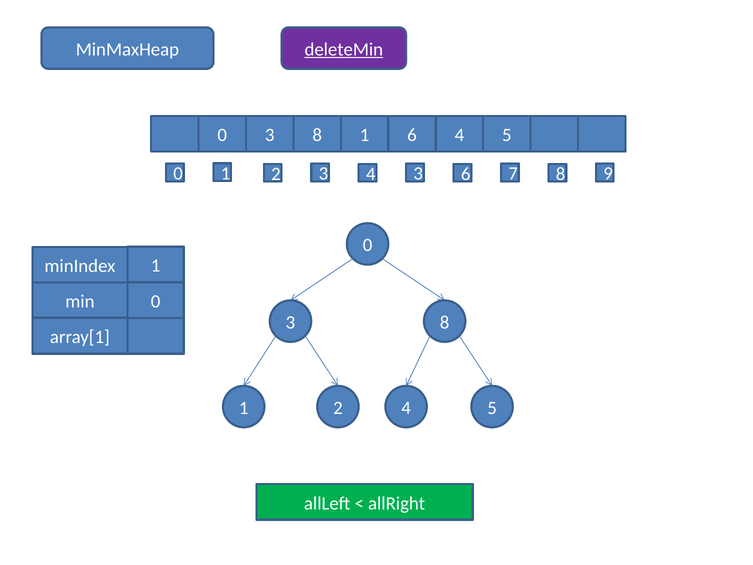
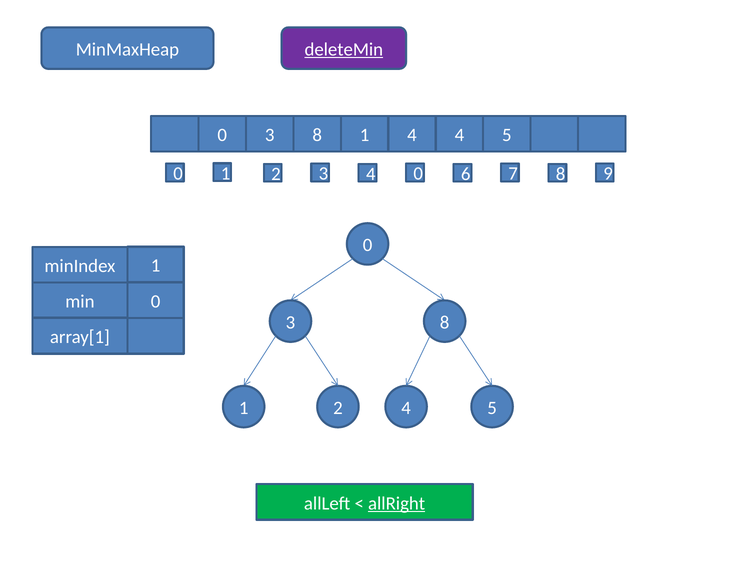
1 6: 6 -> 4 (412, 135)
4 3: 3 -> 0 (418, 174)
allRight underline: none -> present (397, 503)
